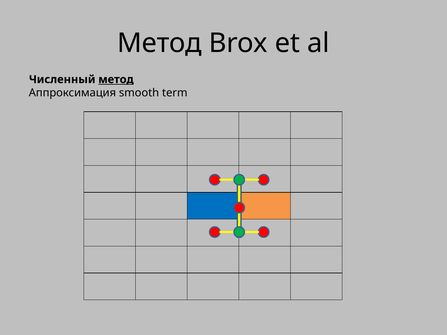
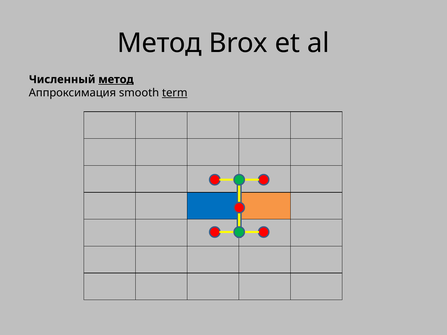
term underline: none -> present (175, 93)
